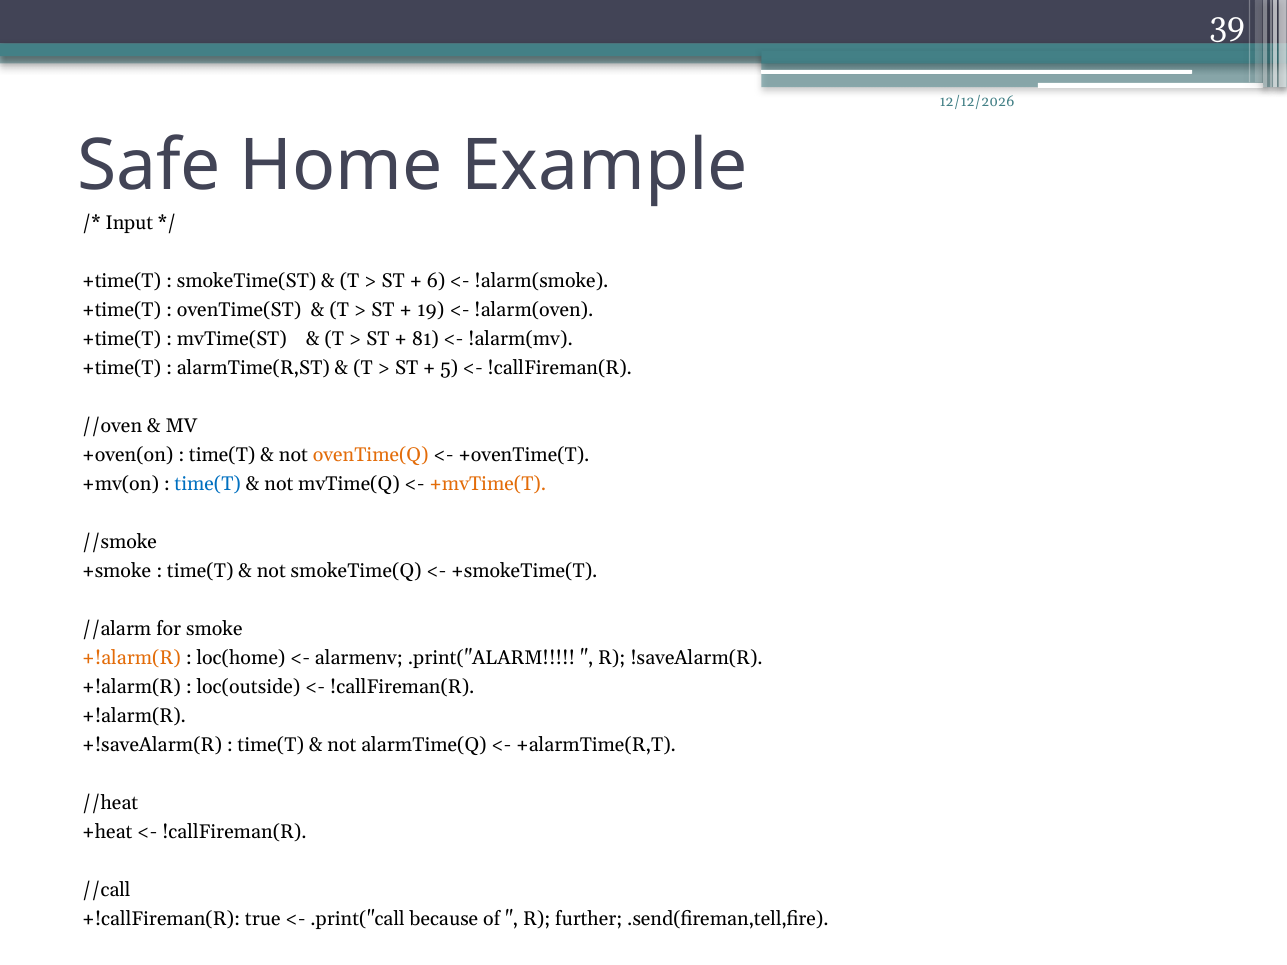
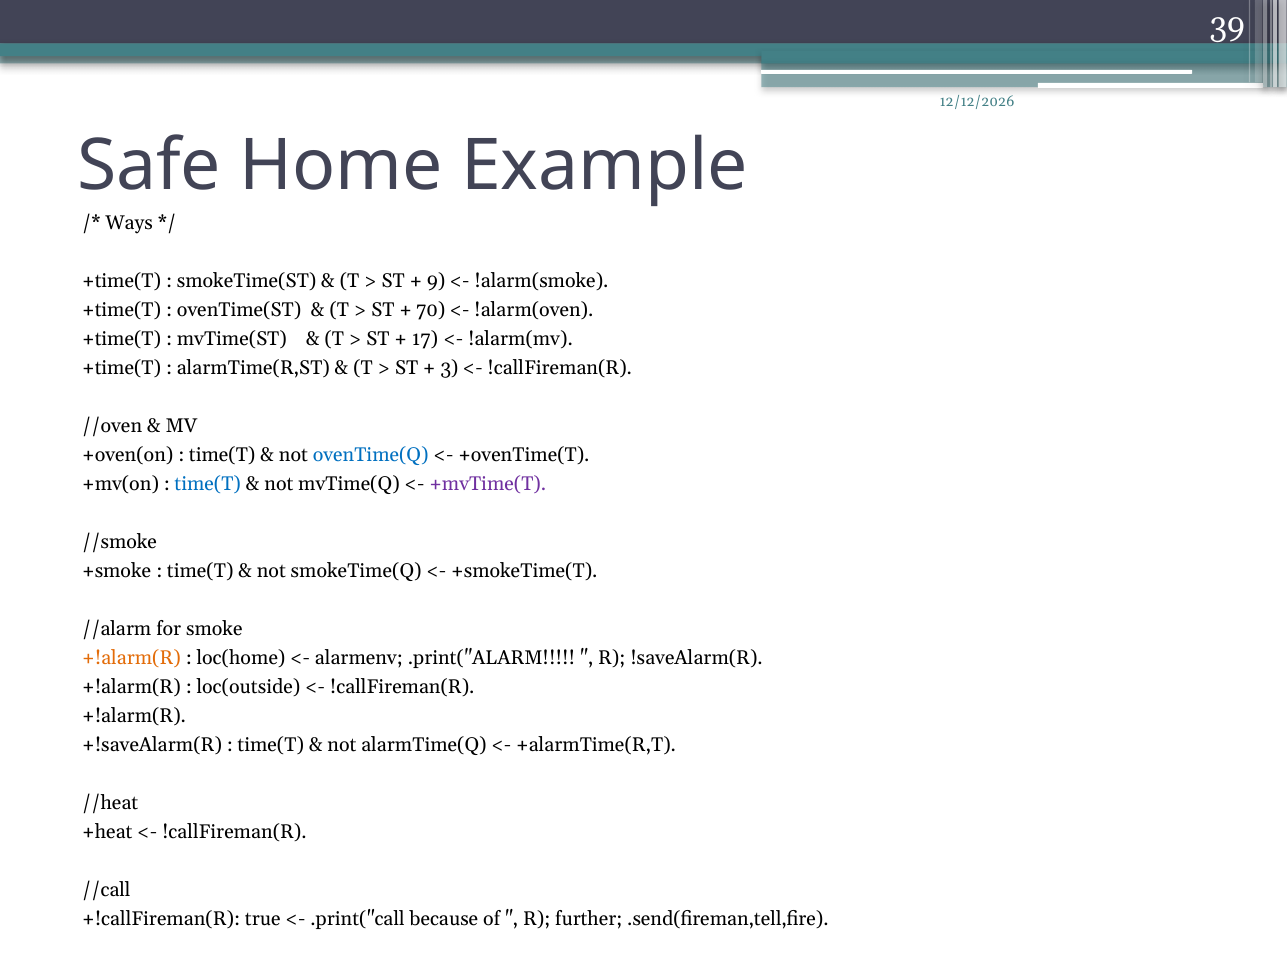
Input: Input -> Ways (129, 223)
6: 6 -> 9 (436, 281)
19: 19 -> 70 (431, 310)
81: 81 -> 17 (425, 339)
5: 5 -> 3 (449, 368)
ovenTime(Q colour: orange -> blue (371, 455)
+mvTime(T colour: orange -> purple (488, 484)
